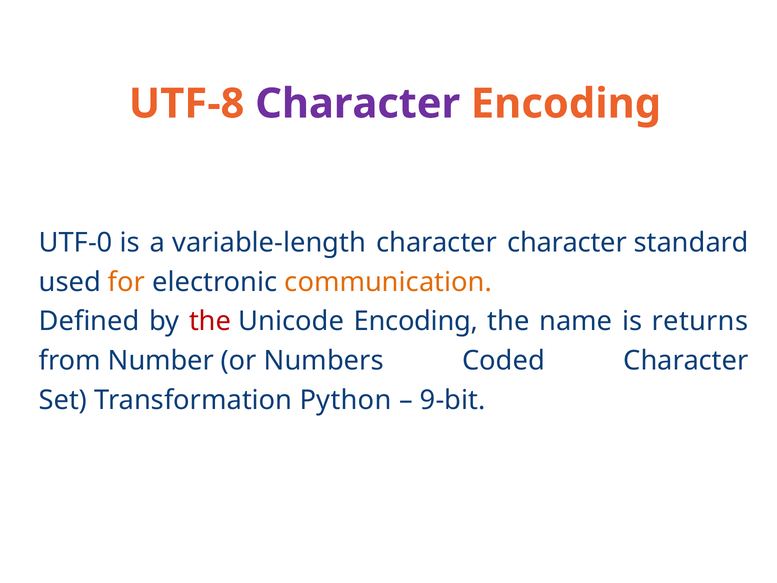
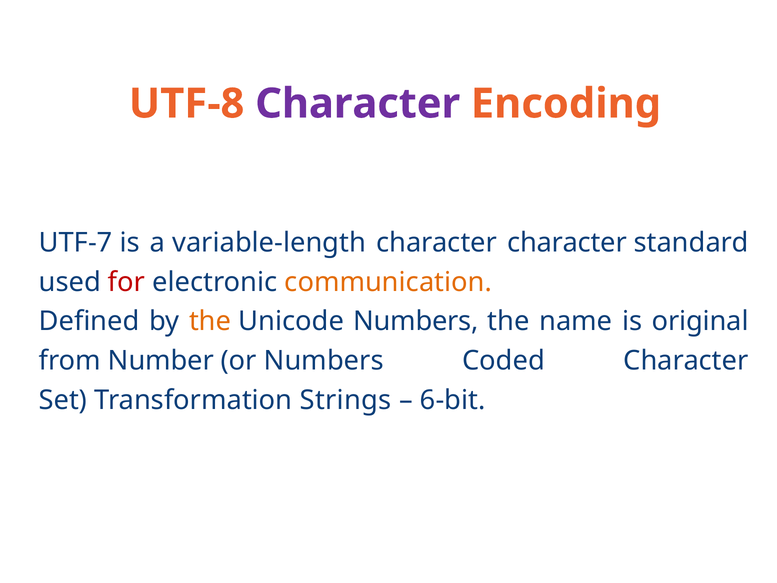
UTF-0: UTF-0 -> UTF-7 (76, 243)
for colour: orange -> red (127, 282)
the colour: red -> orange (210, 321)
Unicode Encoding: Encoding -> Numbers (416, 321)
returns: returns -> original (700, 321)
Python: Python -> Strings (346, 400)
9-bit: 9-bit -> 6-bit (453, 400)
